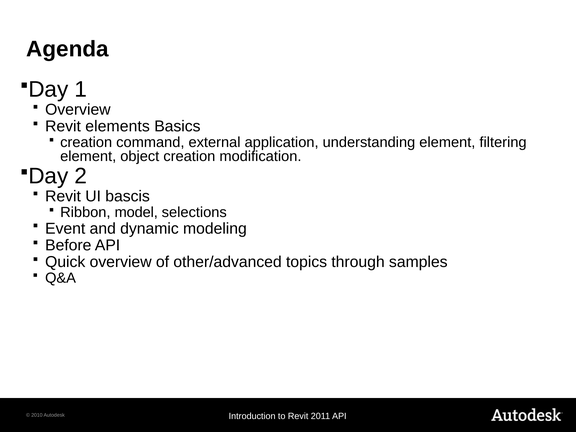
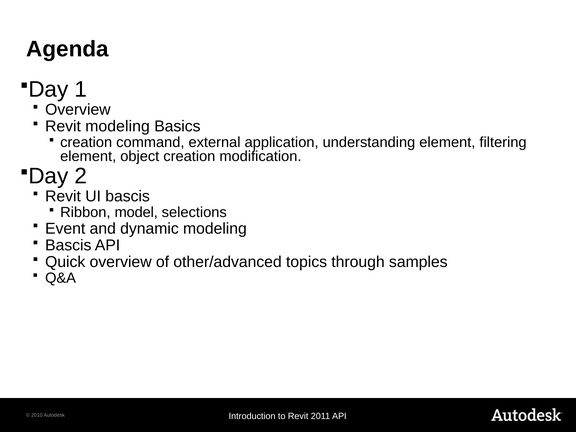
Revit elements: elements -> modeling (118, 126)
Before: Before -> Bascis (68, 245)
